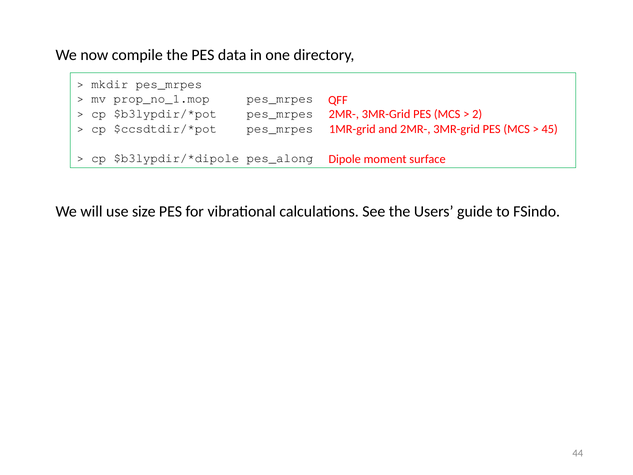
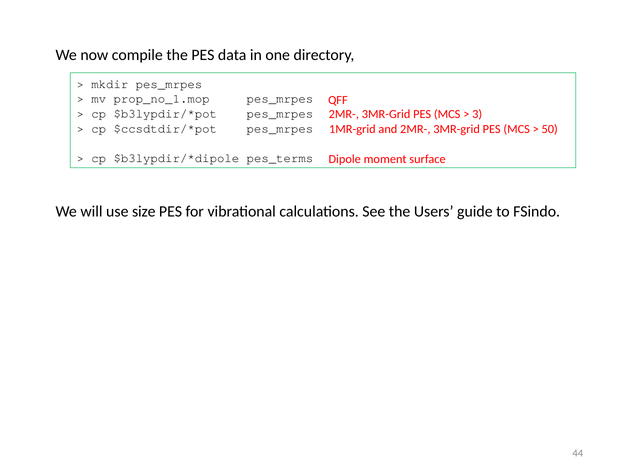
2: 2 -> 3 (477, 114)
45: 45 -> 50 (550, 129)
pes_along: pes_along -> pes_terms (280, 158)
